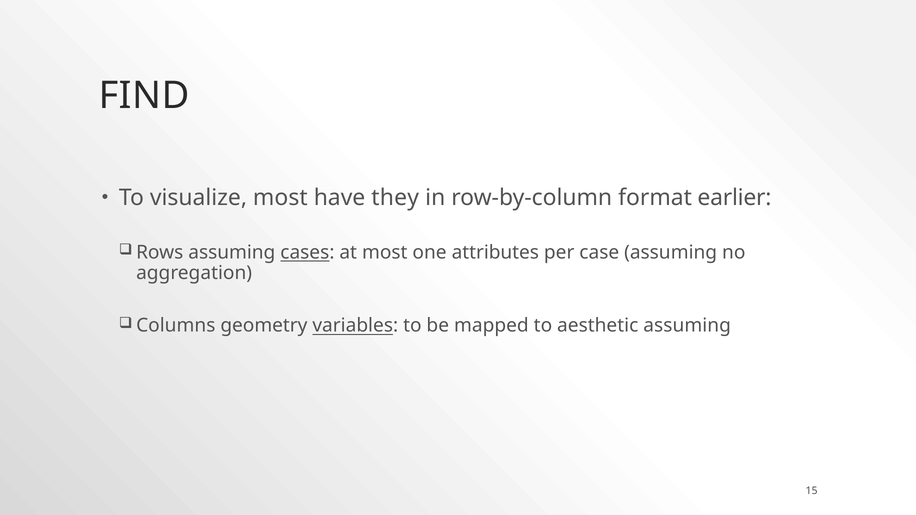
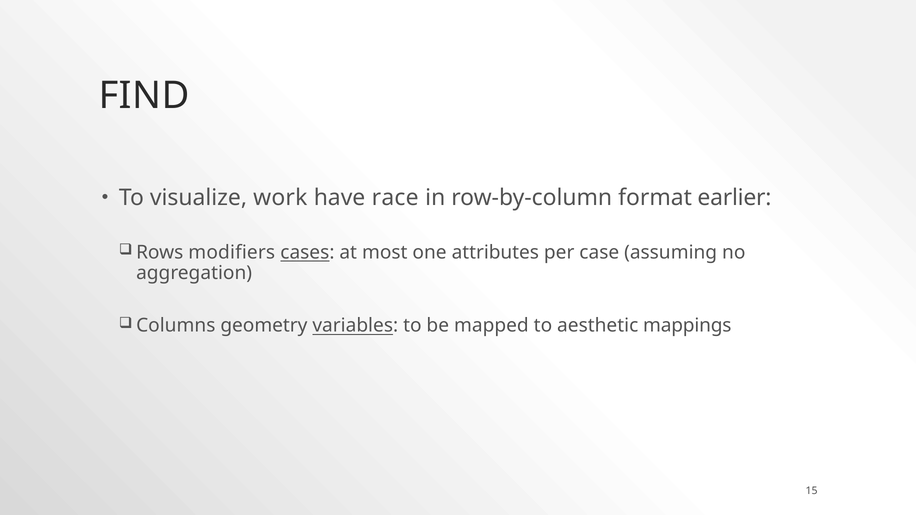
visualize most: most -> work (280, 198)
they: they -> race (395, 198)
Rows assuming: assuming -> modifiers (232, 253)
aesthetic assuming: assuming -> mappings (687, 326)
